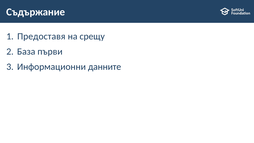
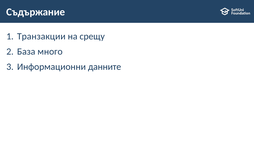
Предоставя: Предоставя -> Транзакции (41, 36)
първи: първи -> много (50, 51)
